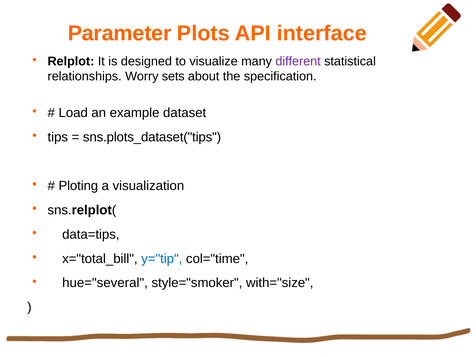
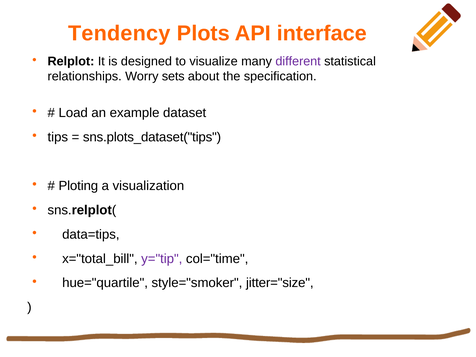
Parameter: Parameter -> Tendency (119, 33)
y="tip colour: blue -> purple (162, 259)
hue="several: hue="several -> hue="quartile (105, 283)
with="size: with="size -> jitter="size (280, 283)
